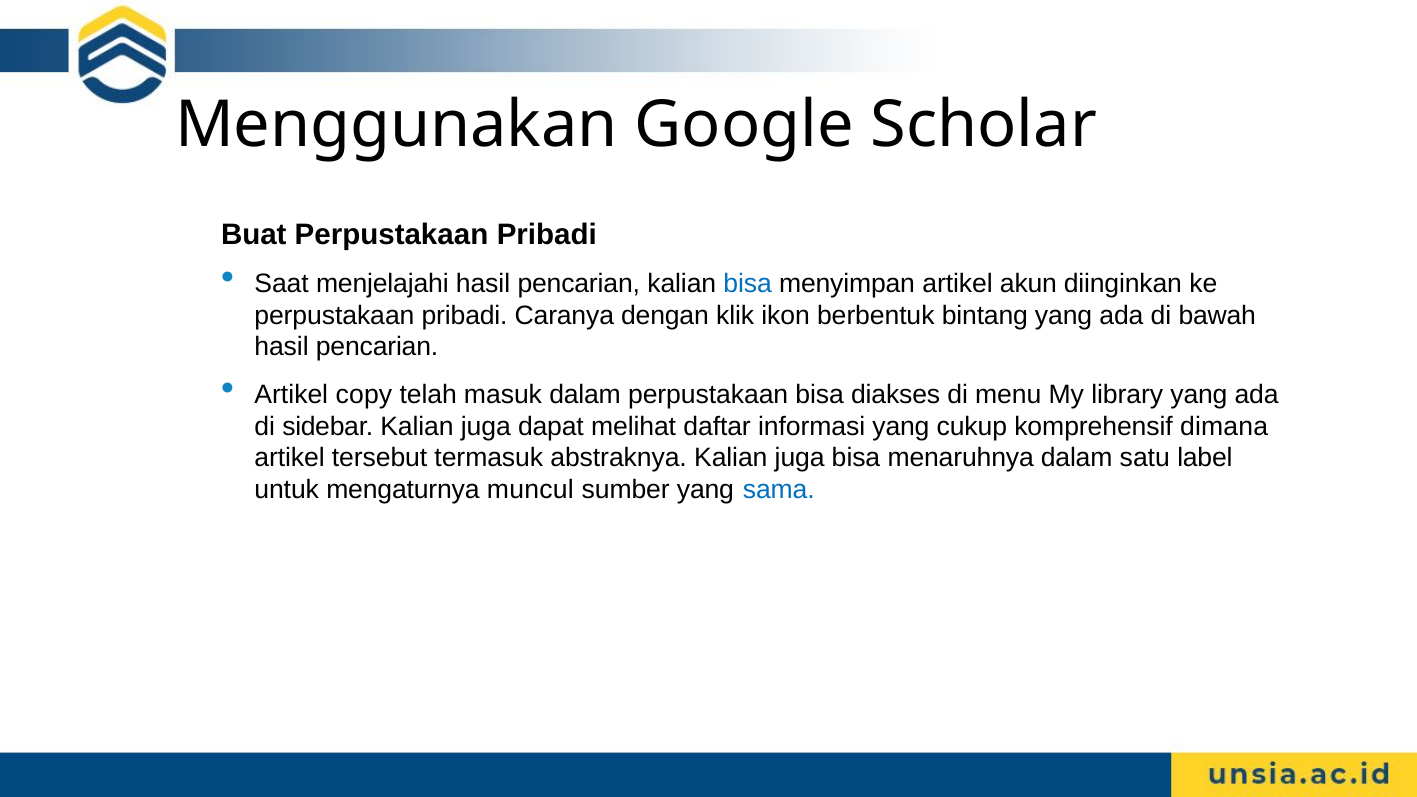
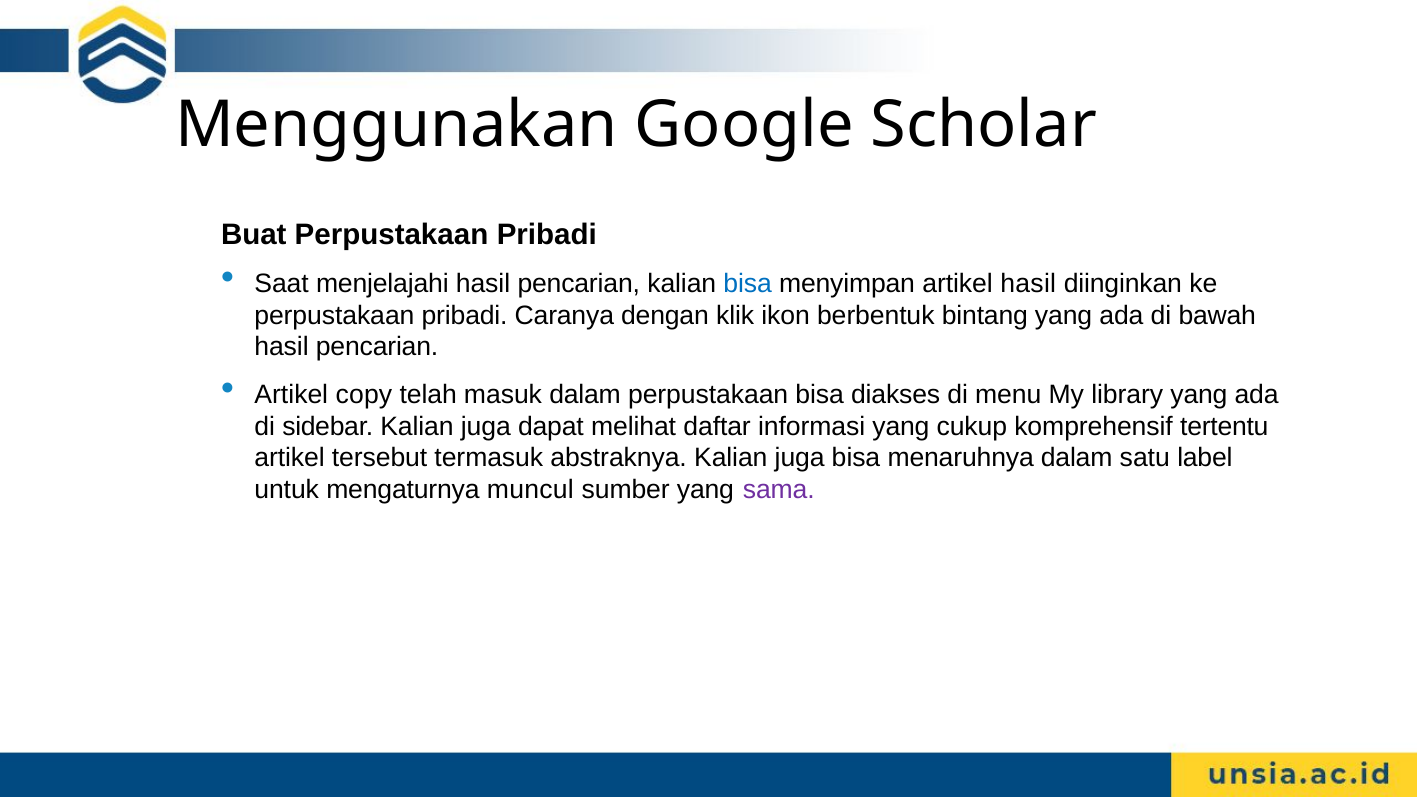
artikel akun: akun -> hasil (1028, 283)
dimana: dimana -> tertentu (1224, 426)
sama colour: blue -> purple (779, 490)
